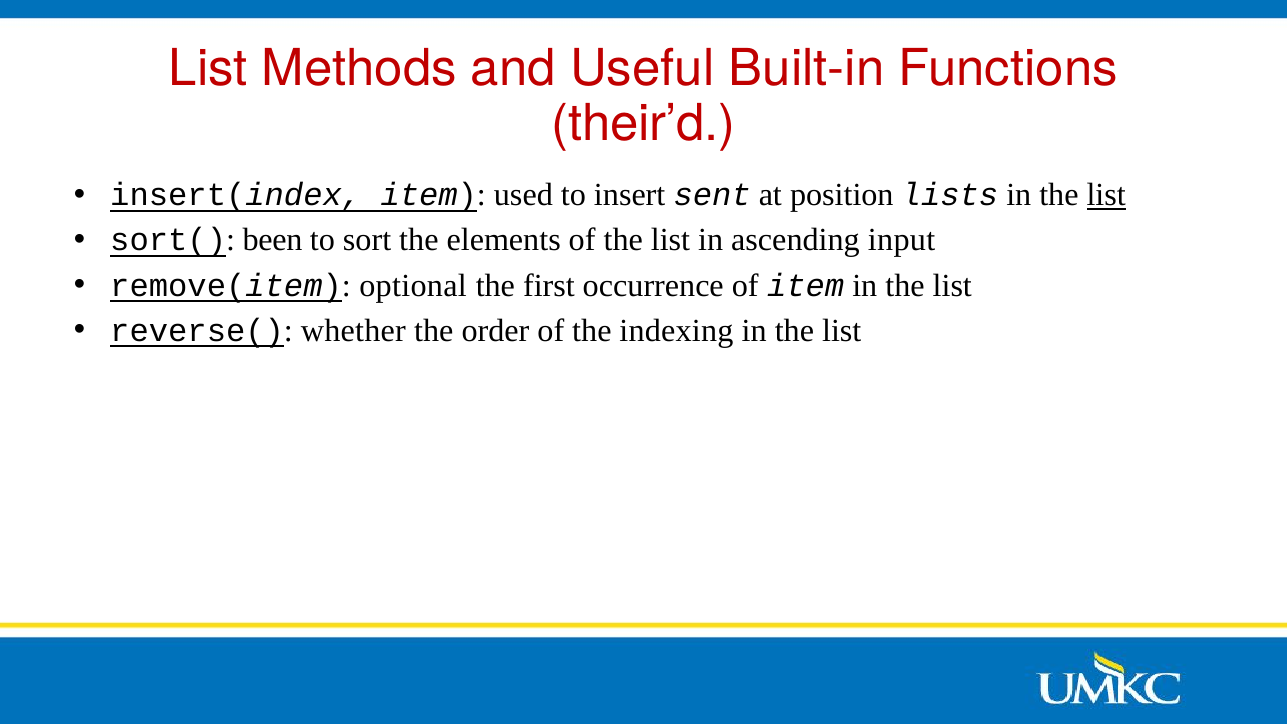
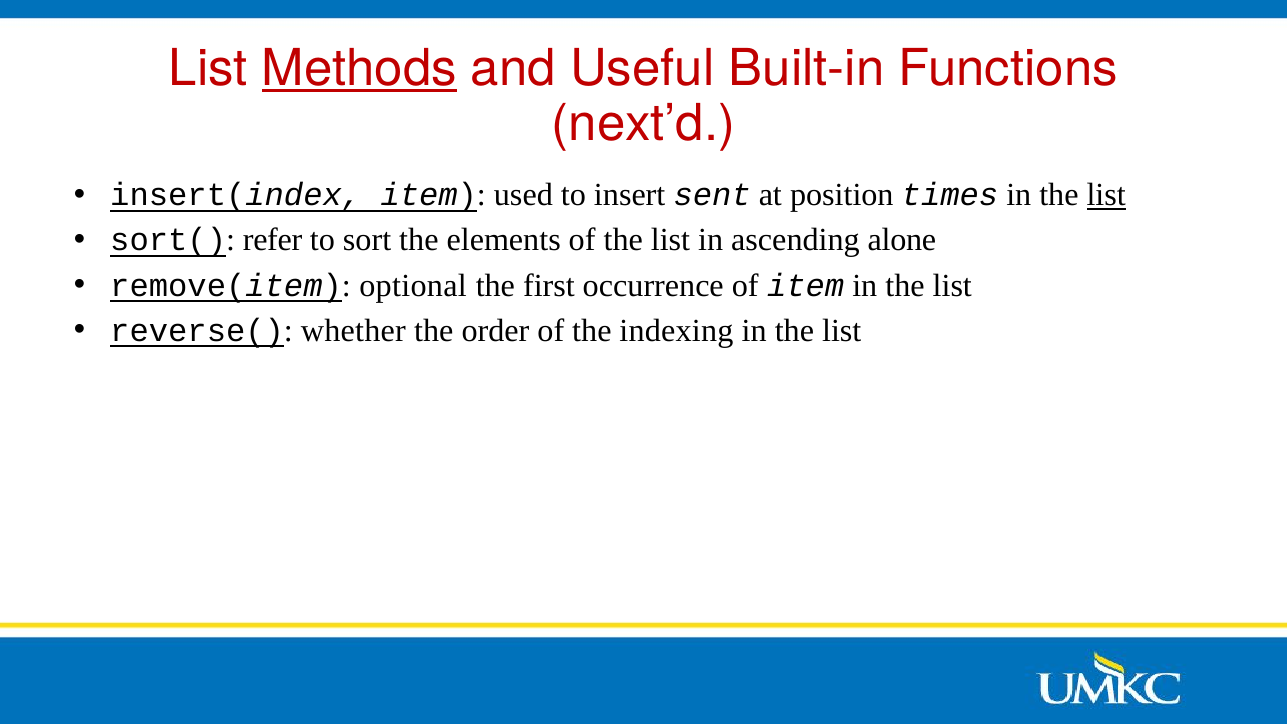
Methods underline: none -> present (359, 68)
their’d: their’d -> next’d (644, 123)
lists: lists -> times (950, 195)
been: been -> refer (273, 240)
input: input -> alone (902, 240)
